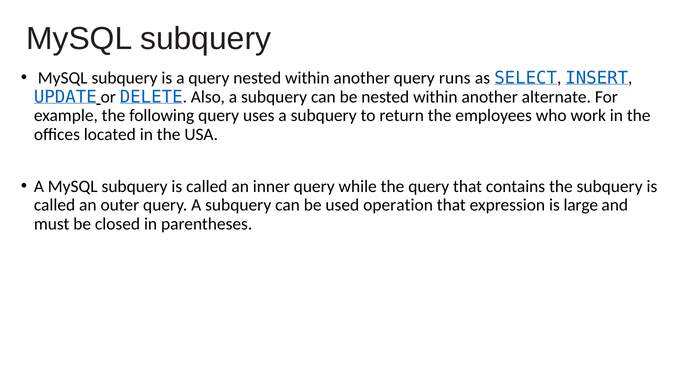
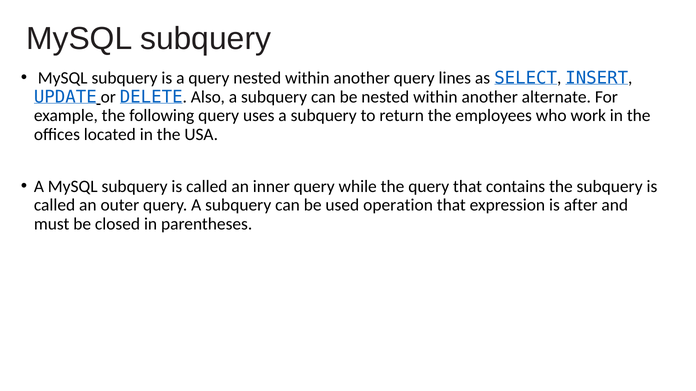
runs: runs -> lines (455, 78)
large: large -> after (581, 205)
